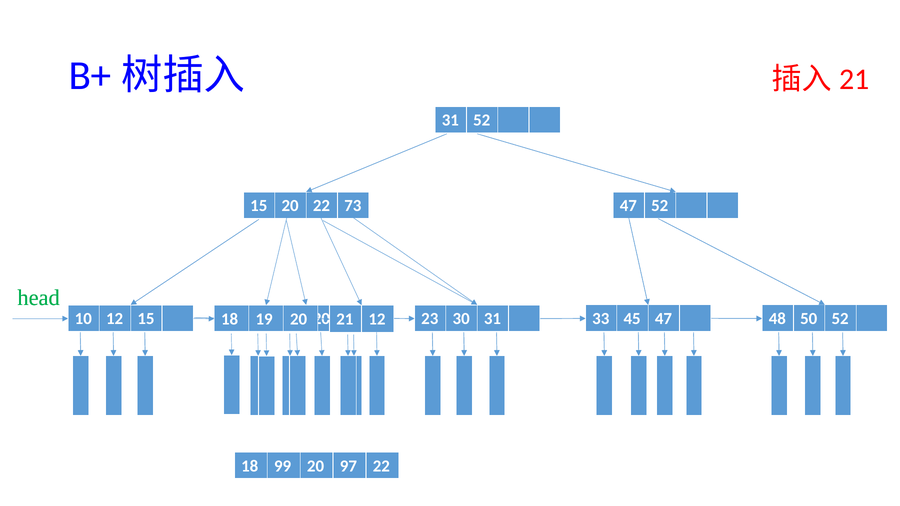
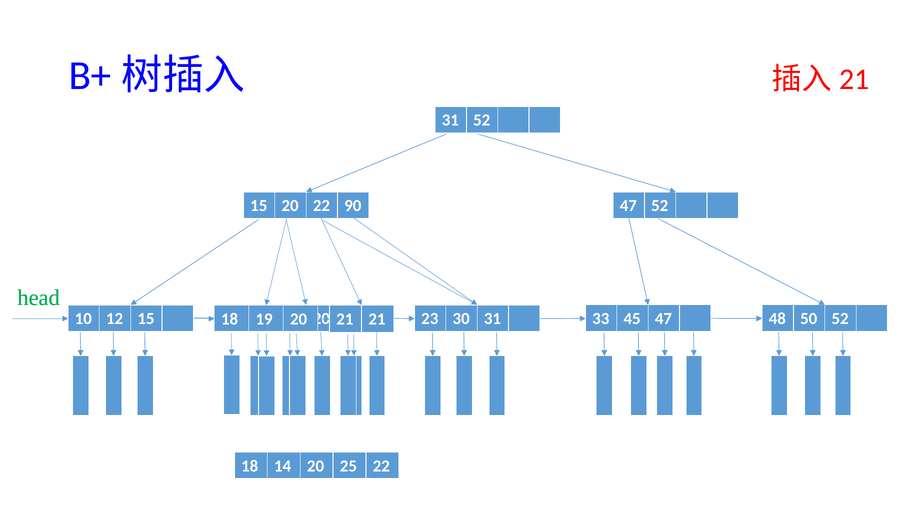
73: 73 -> 90 (353, 206)
12: 12 -> 21 (377, 319)
99: 99 -> 14 (283, 466)
97: 97 -> 25 (348, 466)
